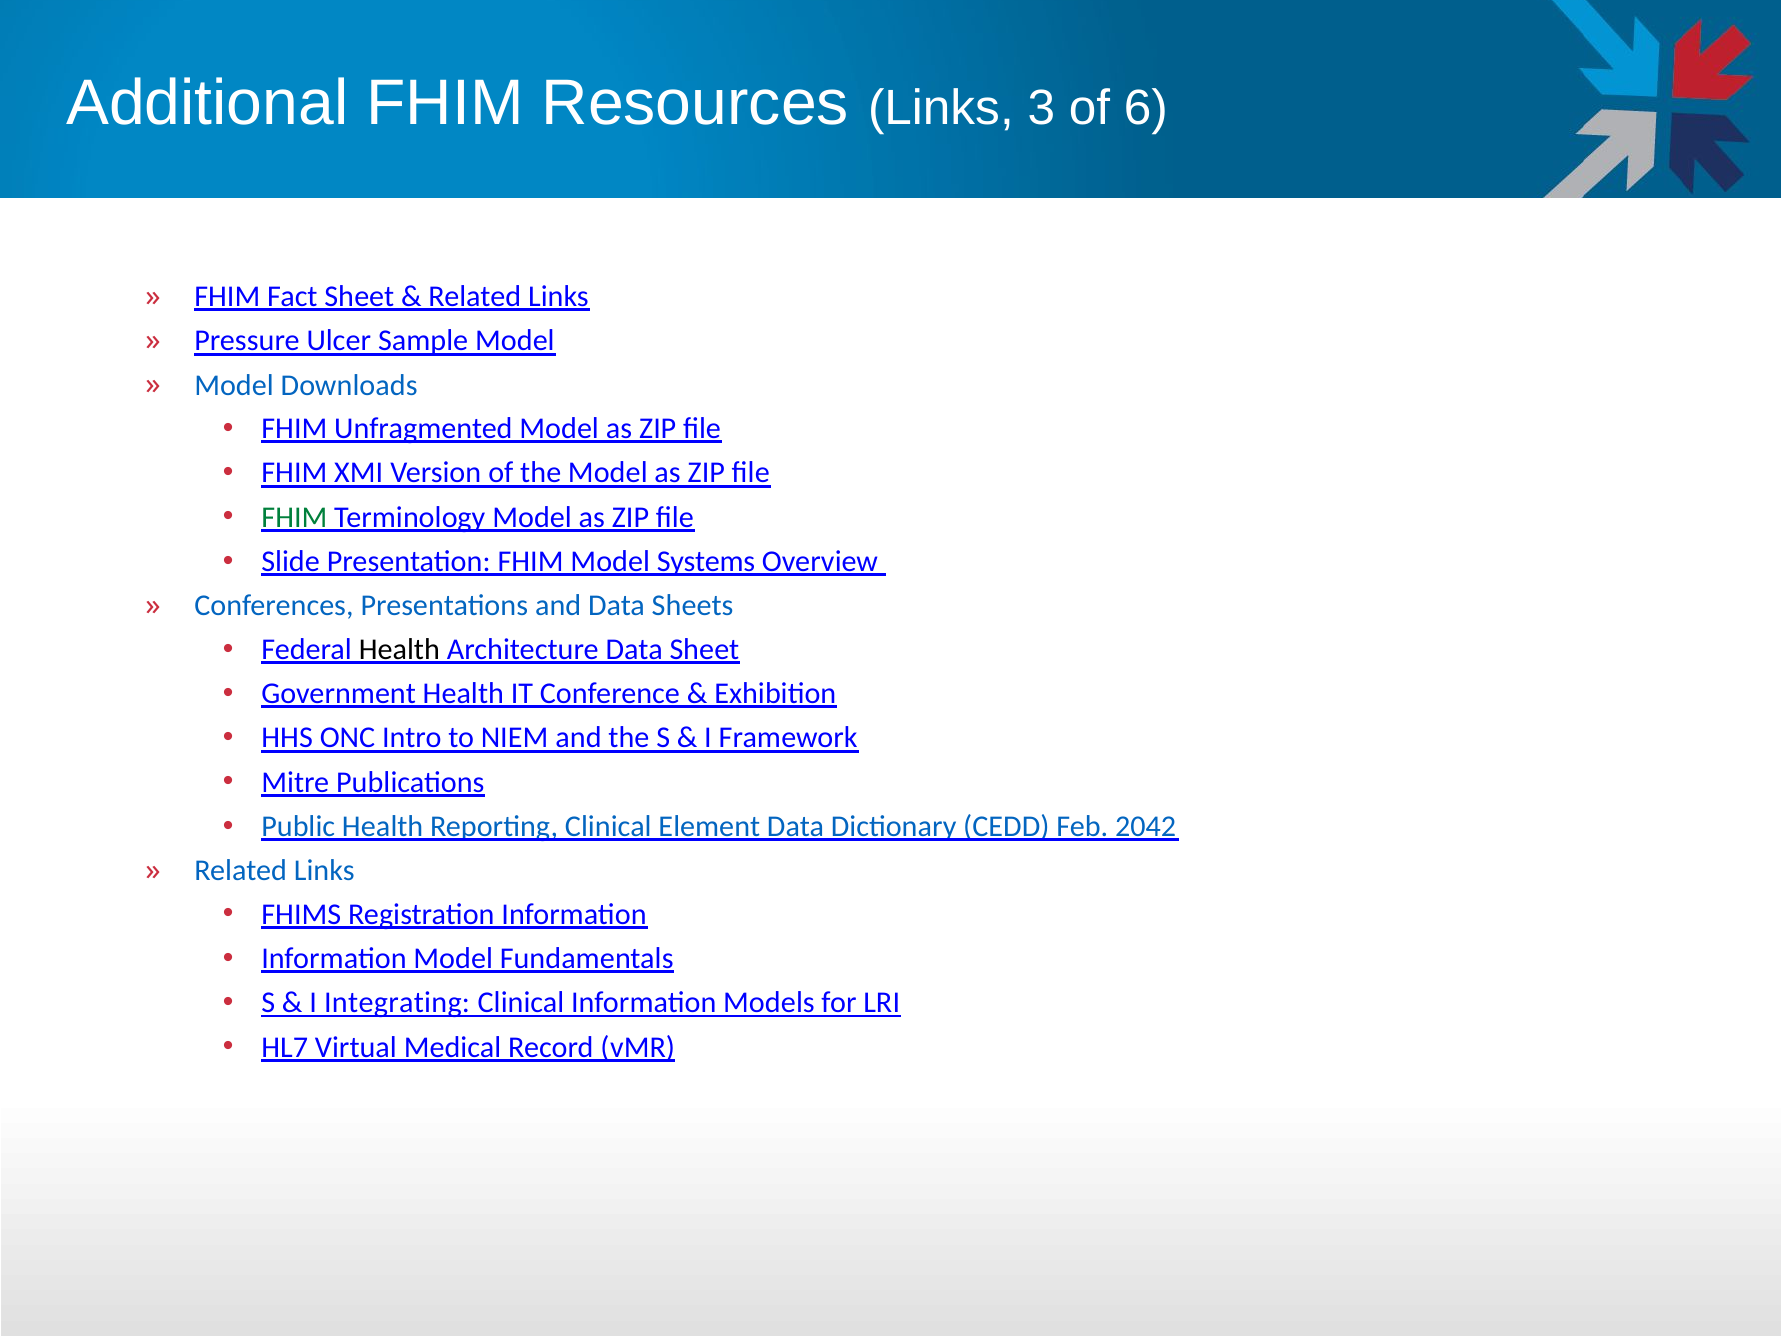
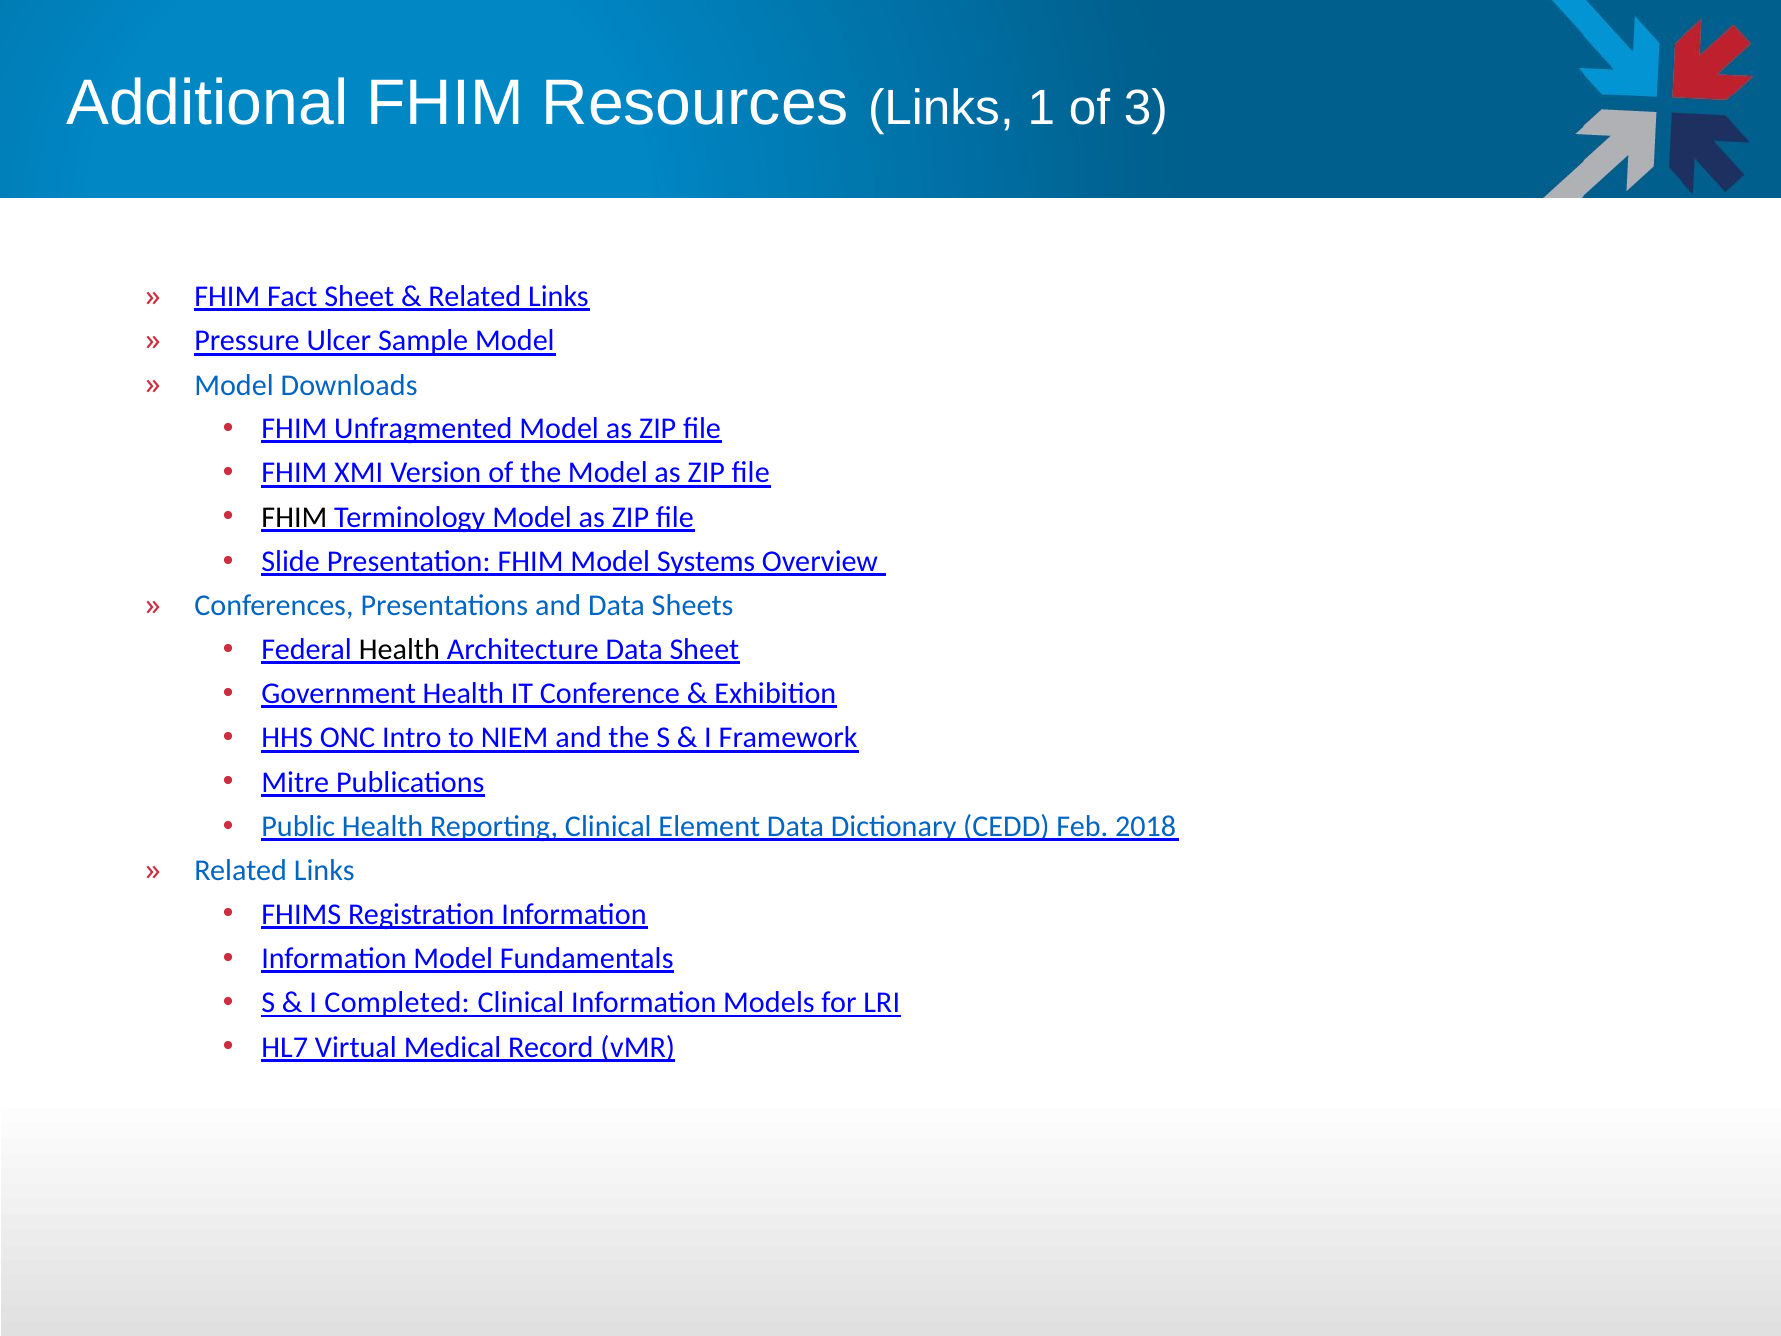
3: 3 -> 1 (1041, 108)
6: 6 -> 3 (1146, 108)
FHIM colour: green -> black (294, 517)
2042: 2042 -> 2018 (1146, 826)
Integrating: Integrating -> Completed (397, 1003)
